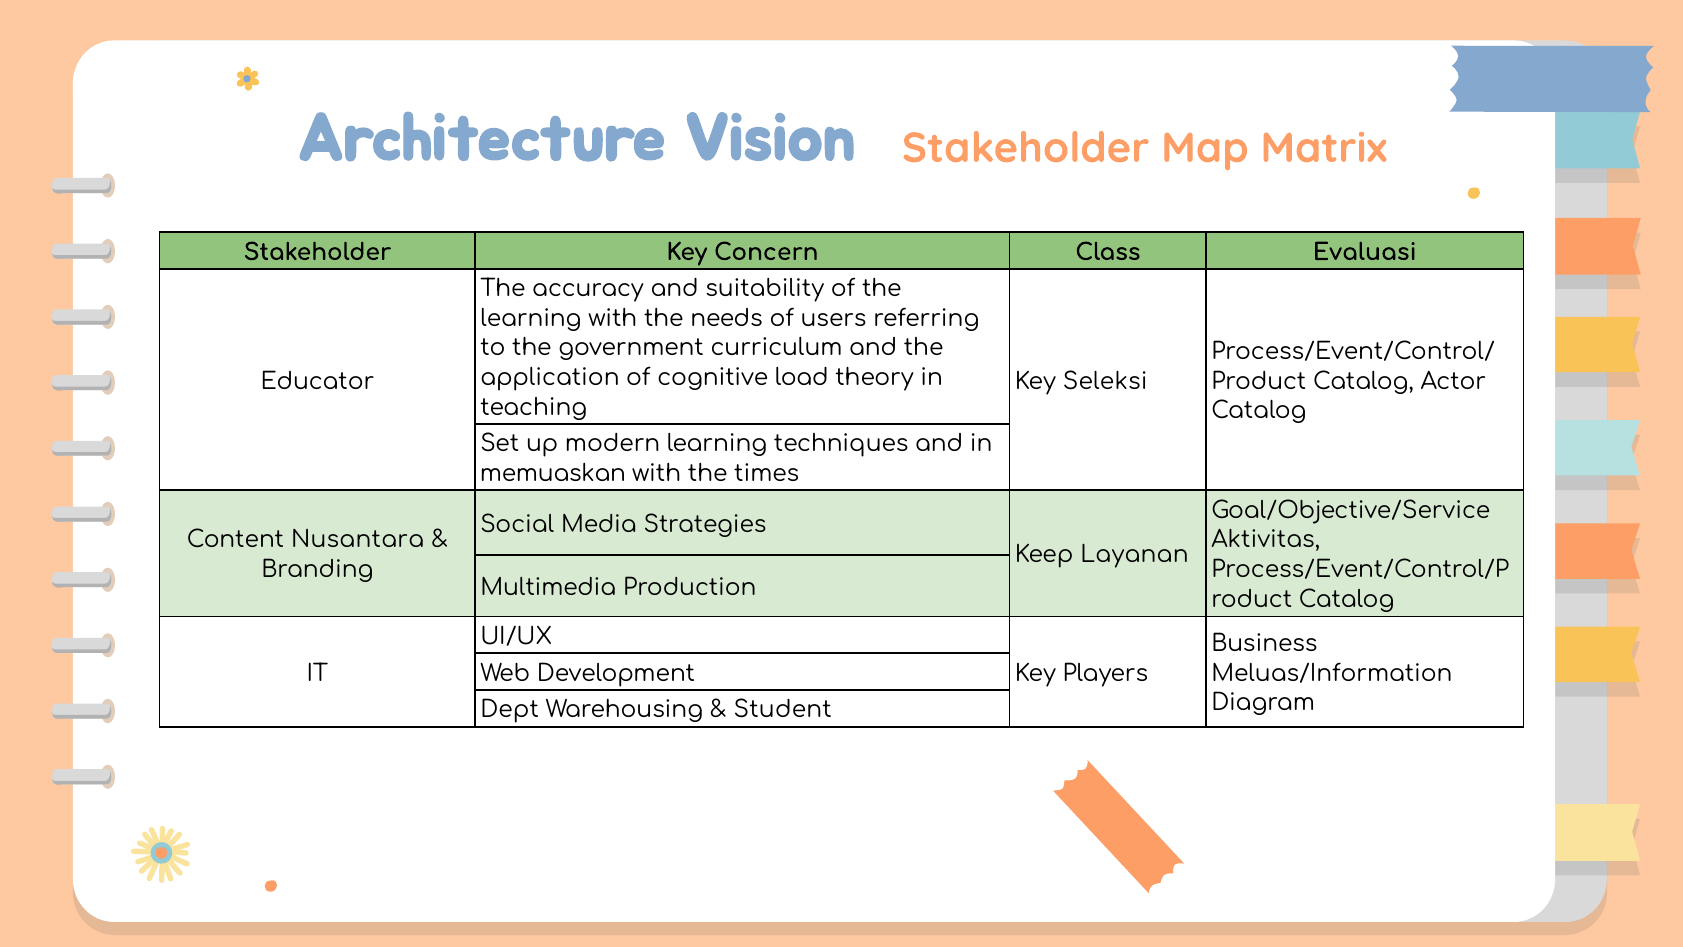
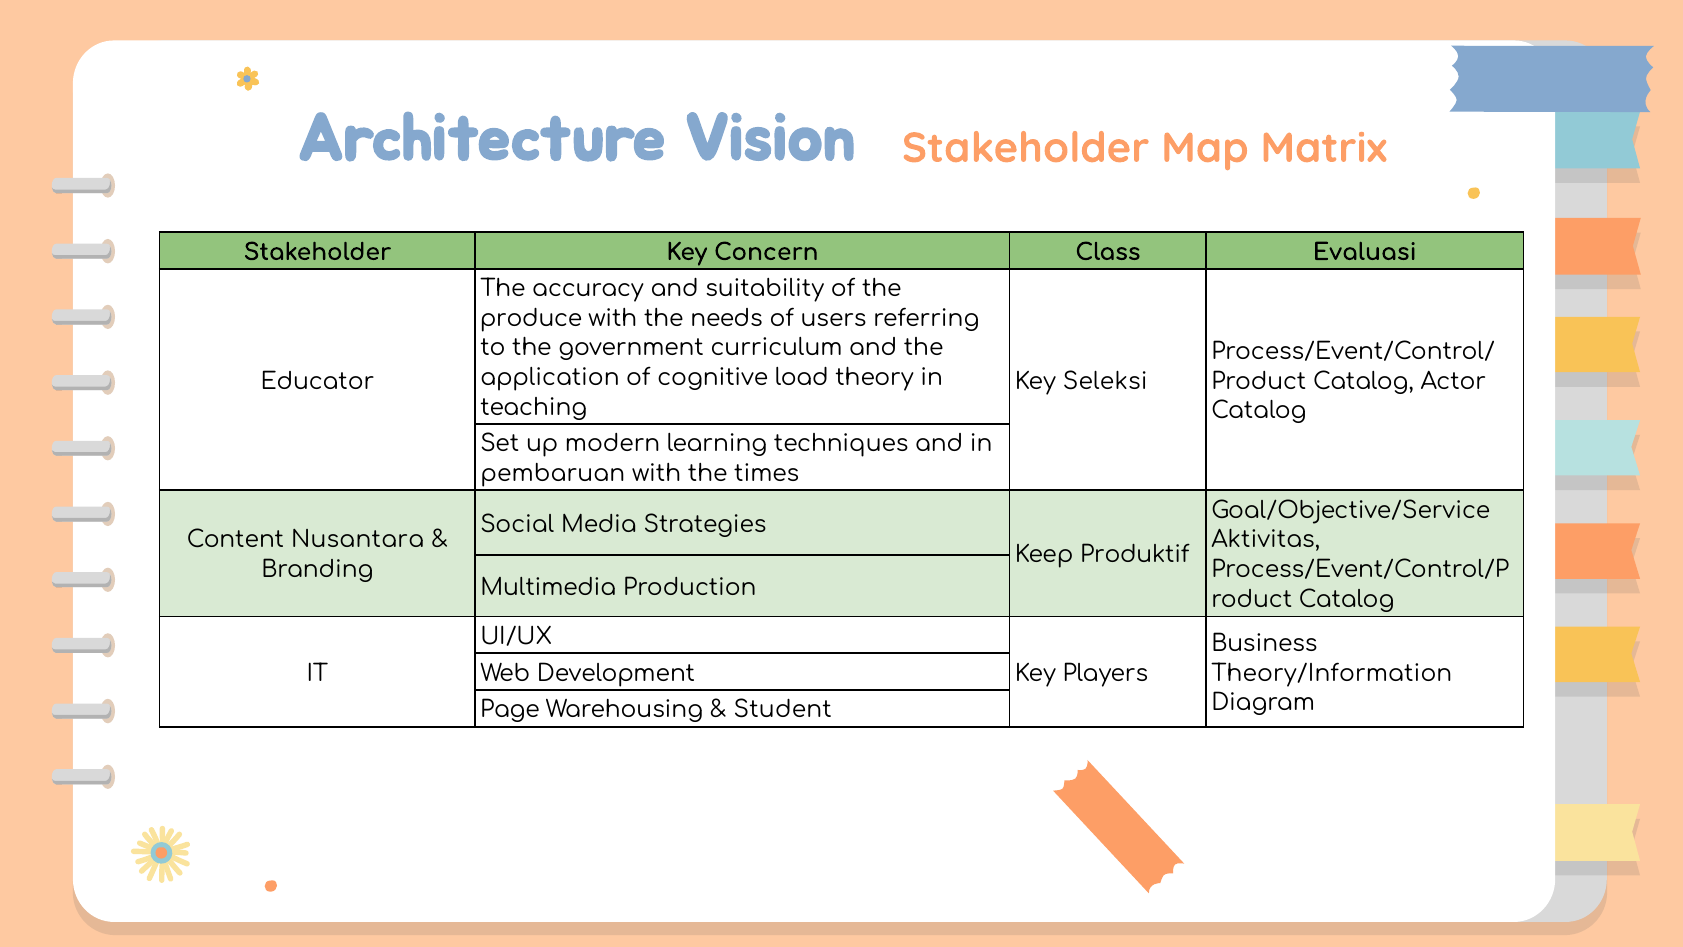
learning: learning -> produce (531, 318)
memuaskan: memuaskan -> pembaruan (553, 474)
Layanan: Layanan -> Produktif (1135, 555)
Meluas/Information: Meluas/Information -> Theory/Information (1332, 673)
Dept: Dept -> Page (510, 710)
